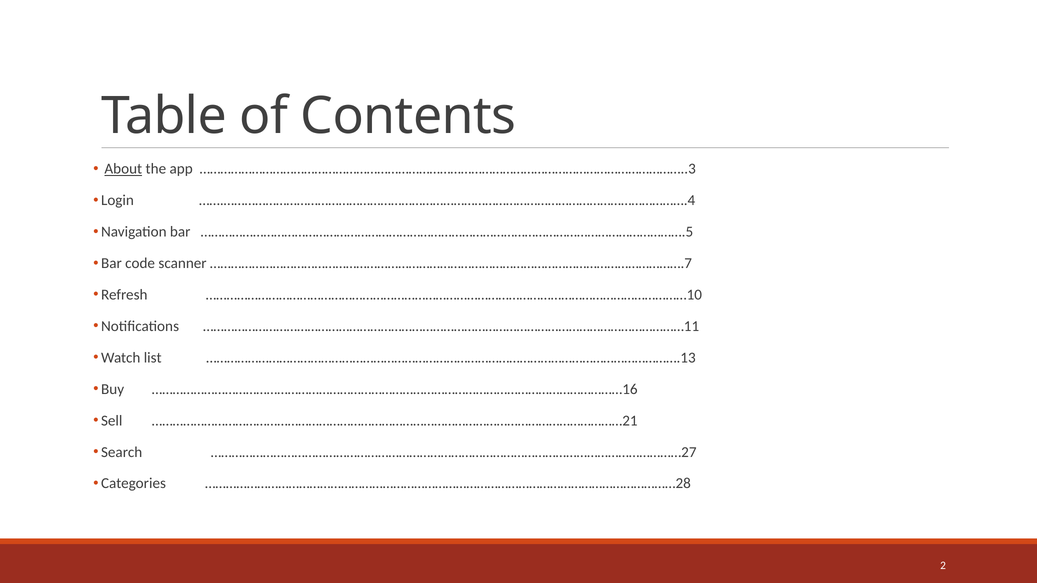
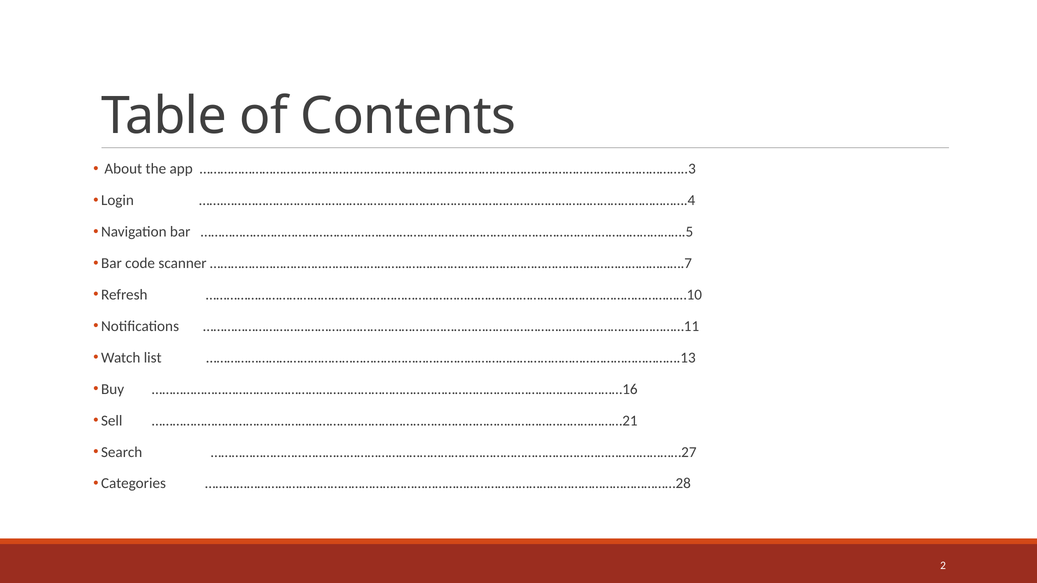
About underline: present -> none (123, 169)
